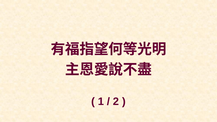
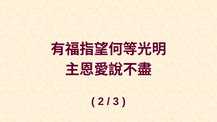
1: 1 -> 2 (101, 102)
2: 2 -> 3 (116, 102)
